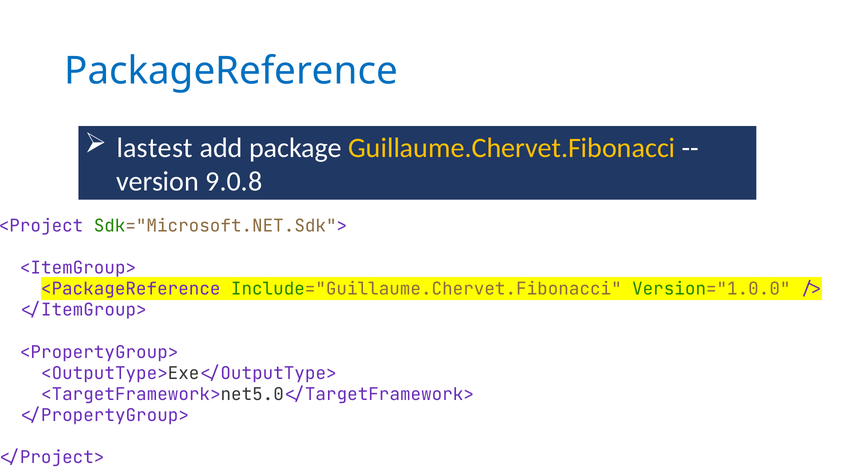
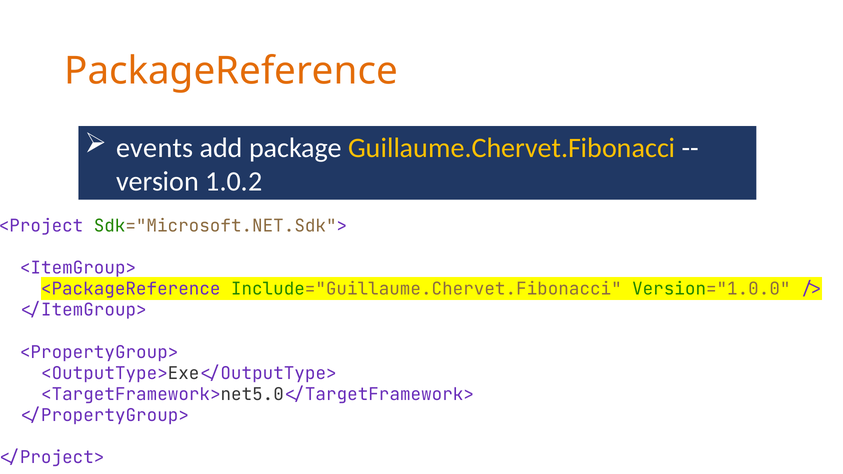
PackageReference colour: blue -> orange (231, 71)
lastest: lastest -> events (155, 148)
9.0.8: 9.0.8 -> 1.0.2 (234, 182)
